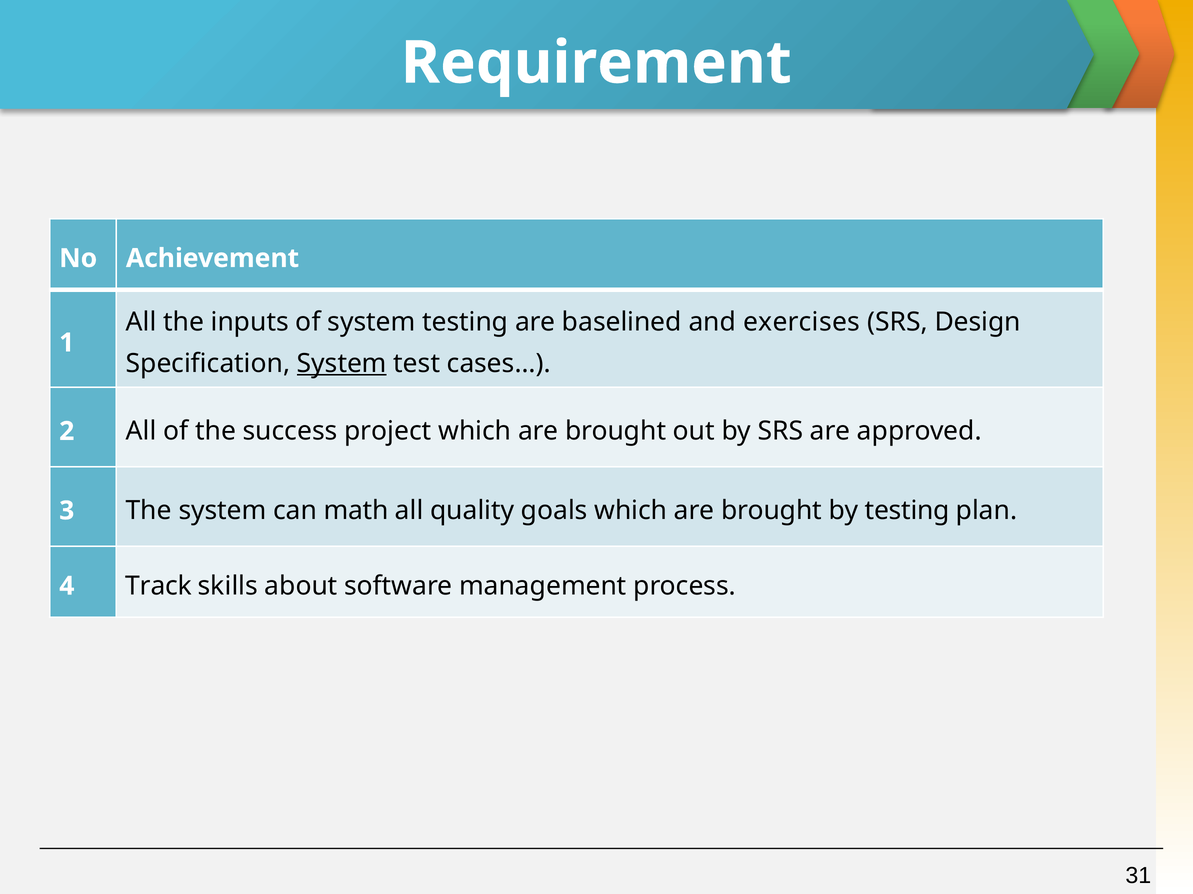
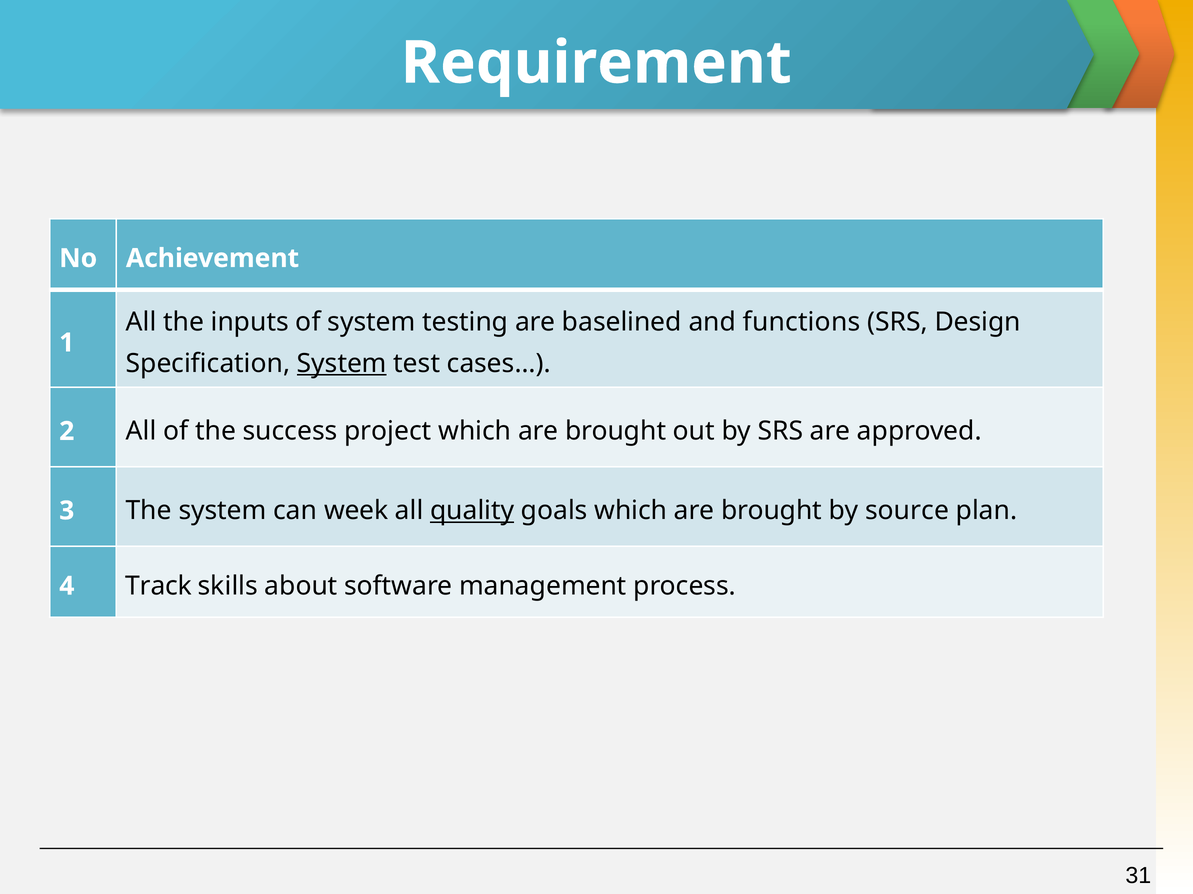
exercises: exercises -> functions (802, 322)
math: math -> week (356, 511)
quality underline: none -> present (472, 511)
by testing: testing -> source (907, 511)
